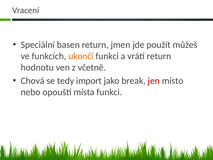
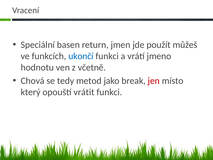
ukončí colour: orange -> blue (81, 56)
vrátí return: return -> jmeno (159, 56)
import: import -> metod (89, 81)
nebo: nebo -> který (31, 92)
místa: místa -> vrátit (84, 92)
